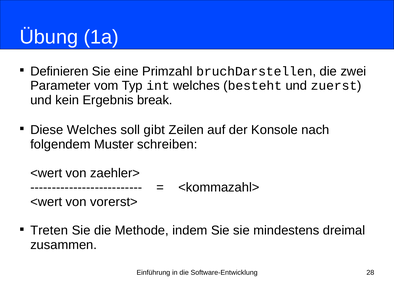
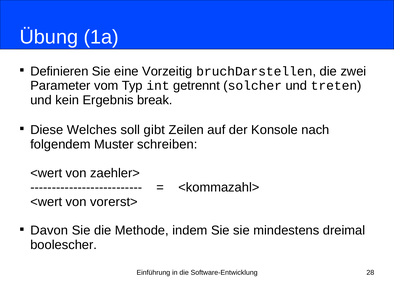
Primzahl: Primzahl -> Vorzeitig (167, 71)
int welches: welches -> getrennt (197, 86)
besteht: besteht -> solcher (255, 86)
zuerst: zuerst -> treten (334, 86)
Treten: Treten -> Davon (49, 231)
zusammen: zusammen -> boolescher (64, 245)
